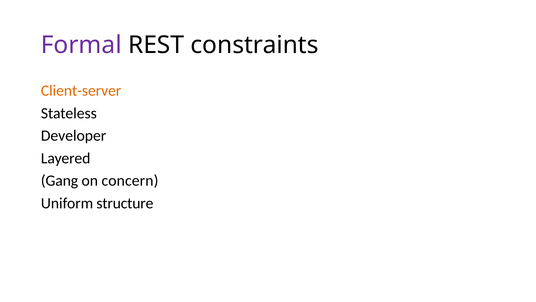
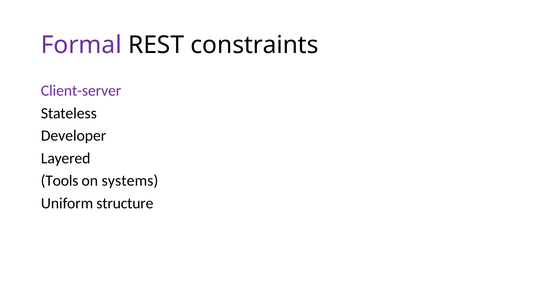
Client-server colour: orange -> purple (81, 91)
Gang: Gang -> Tools (60, 181)
concern: concern -> systems (130, 181)
